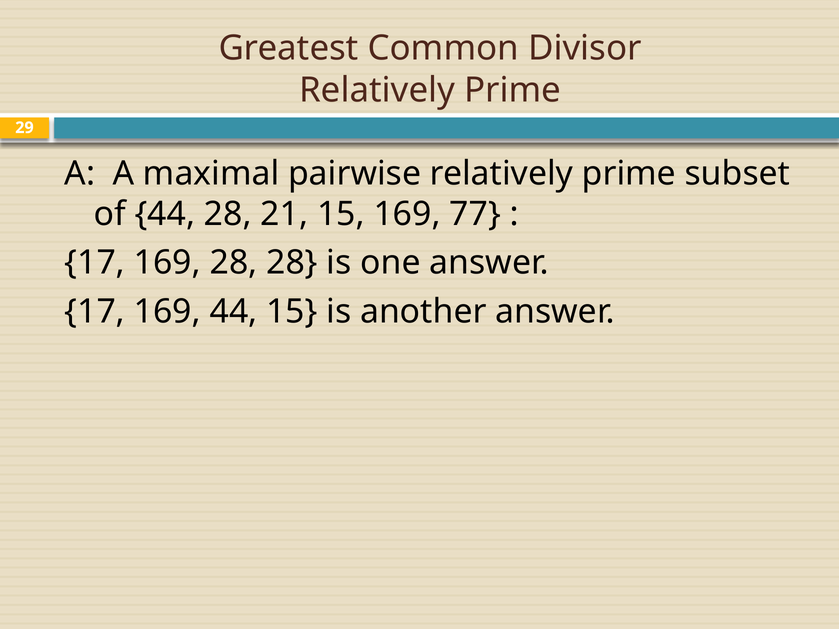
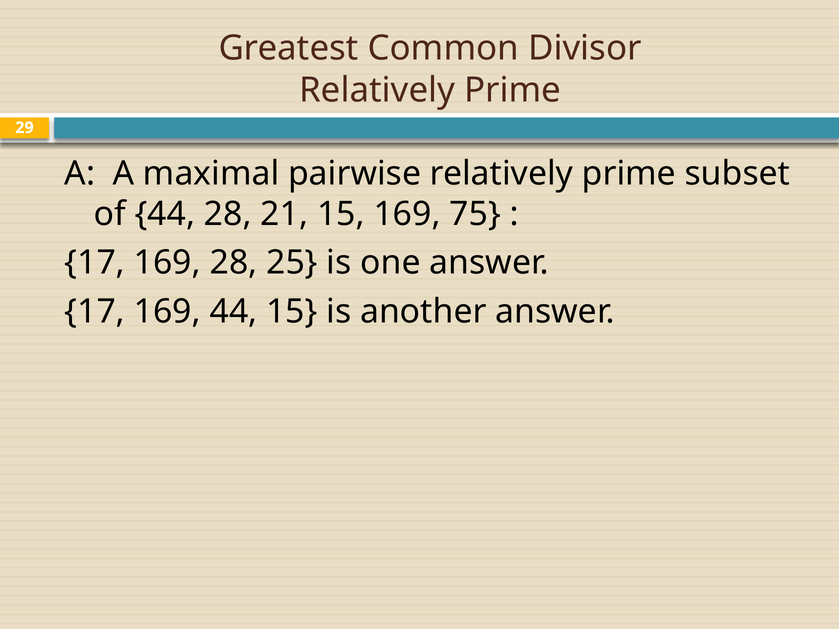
77: 77 -> 75 (475, 214)
28 28: 28 -> 25 (292, 263)
